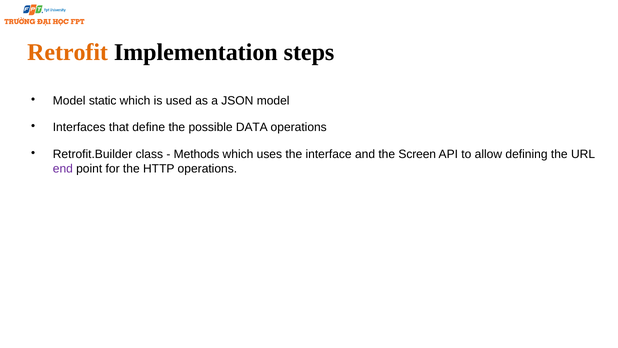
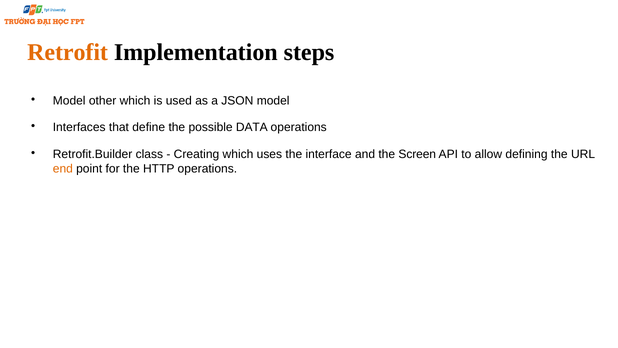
static: static -> other (103, 101)
Methods: Methods -> Creating (196, 154)
end colour: purple -> orange (63, 168)
